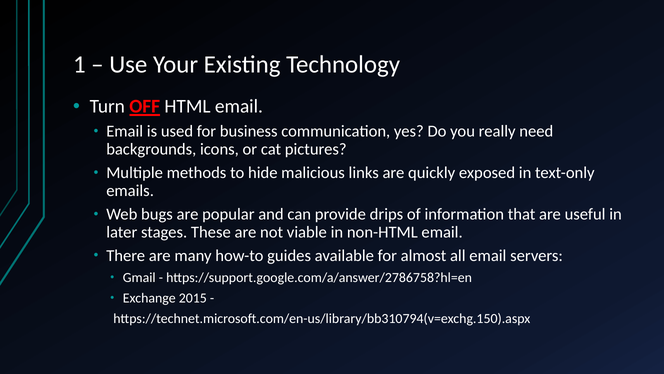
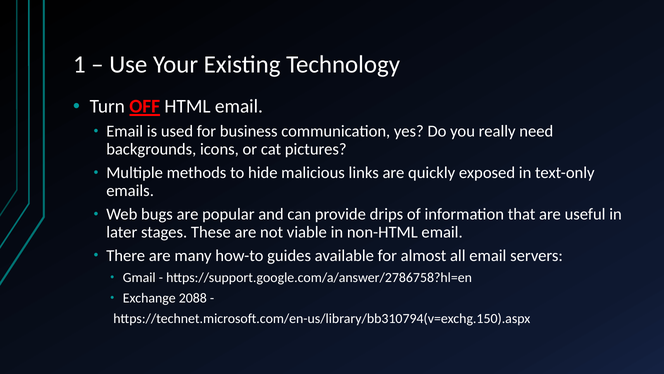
2015: 2015 -> 2088 (193, 298)
